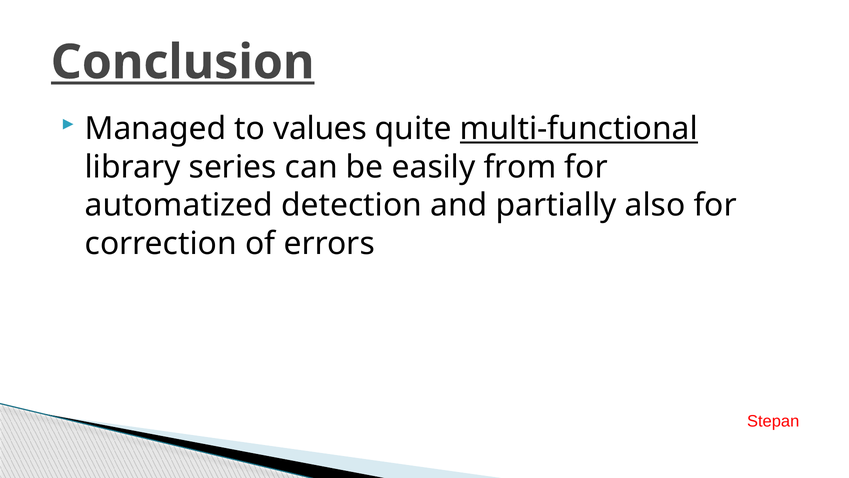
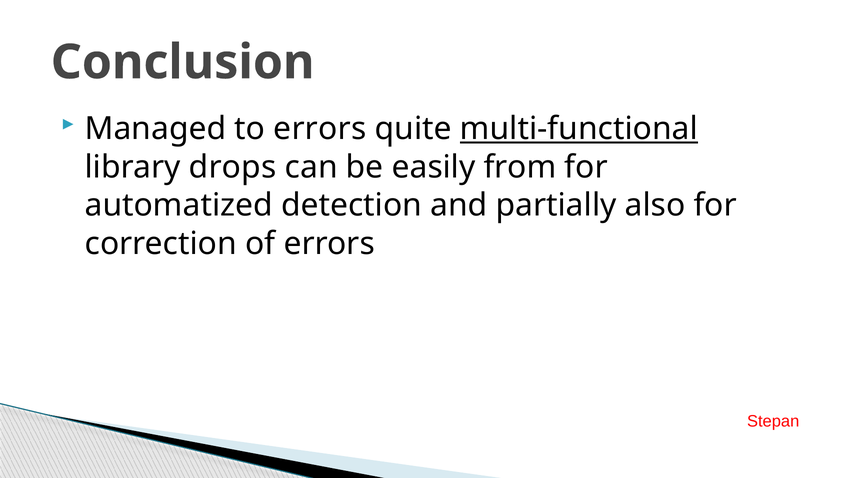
Conclusion underline: present -> none (183, 62)
to values: values -> errors (320, 129)
series: series -> drops (233, 167)
